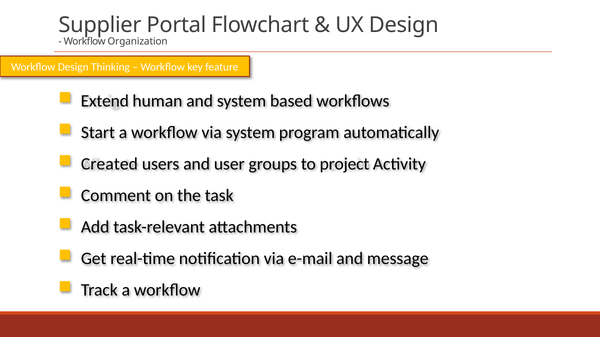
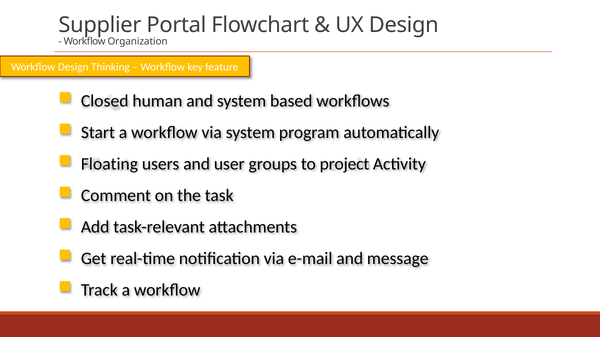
Extend: Extend -> Closed (105, 101)
Created: Created -> Floating (109, 164)
